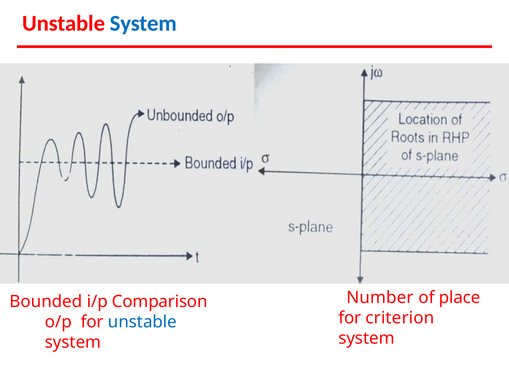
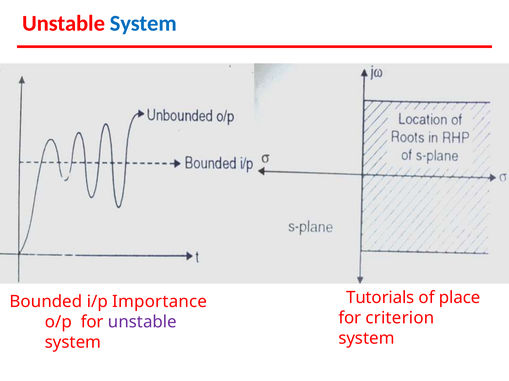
Number: Number -> Tutorials (380, 298)
Comparison: Comparison -> Importance (160, 302)
unstable colour: blue -> purple (142, 323)
